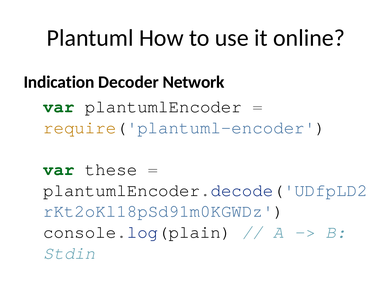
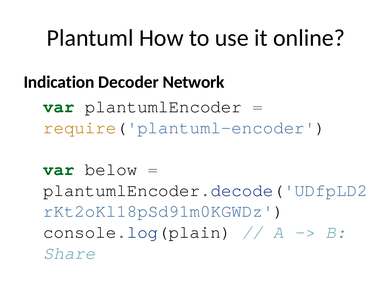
these: these -> below (111, 169)
Stdin: Stdin -> Share (69, 253)
